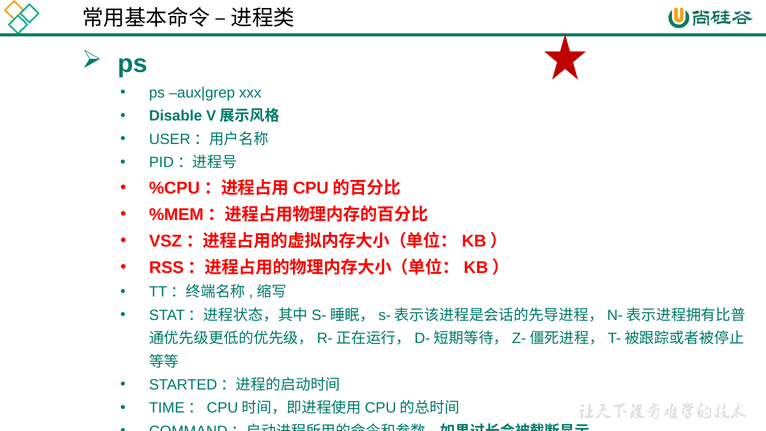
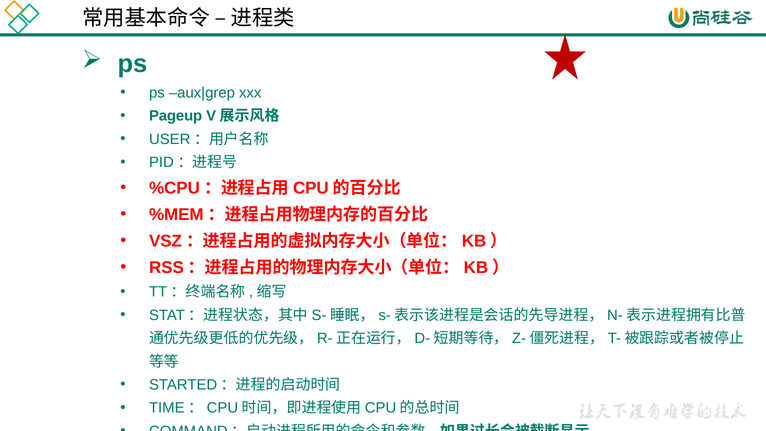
Disable: Disable -> Pageup (176, 116)
